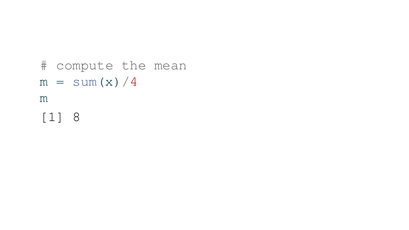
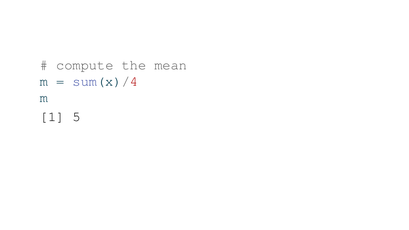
8: 8 -> 5 (77, 117)
